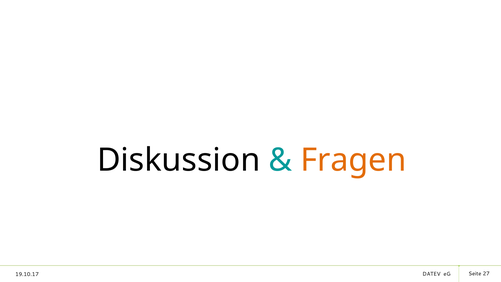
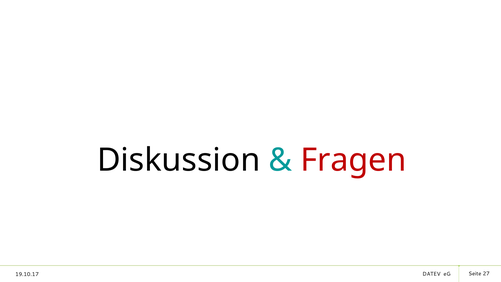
Fragen colour: orange -> red (353, 160)
